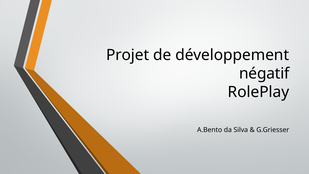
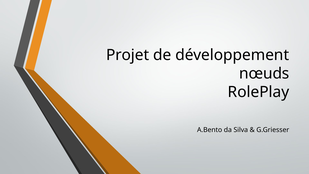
négatif: négatif -> nœuds (264, 73)
